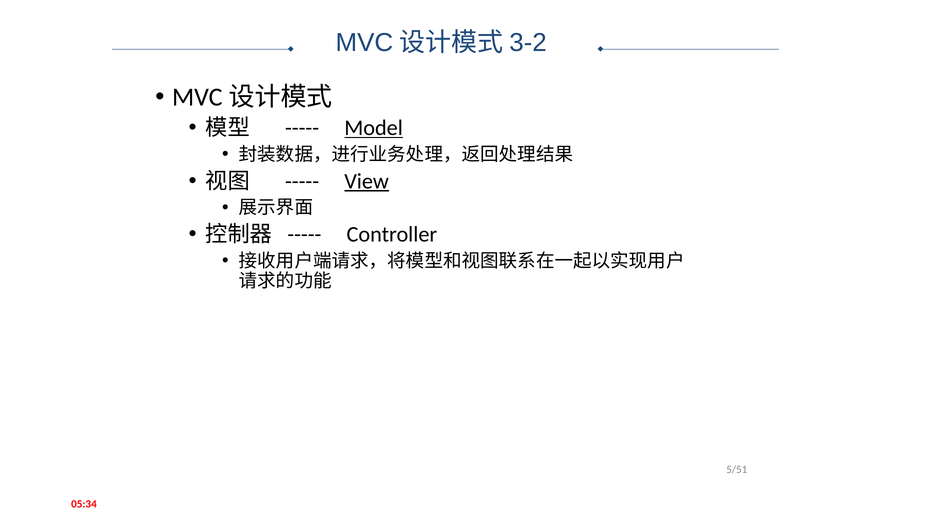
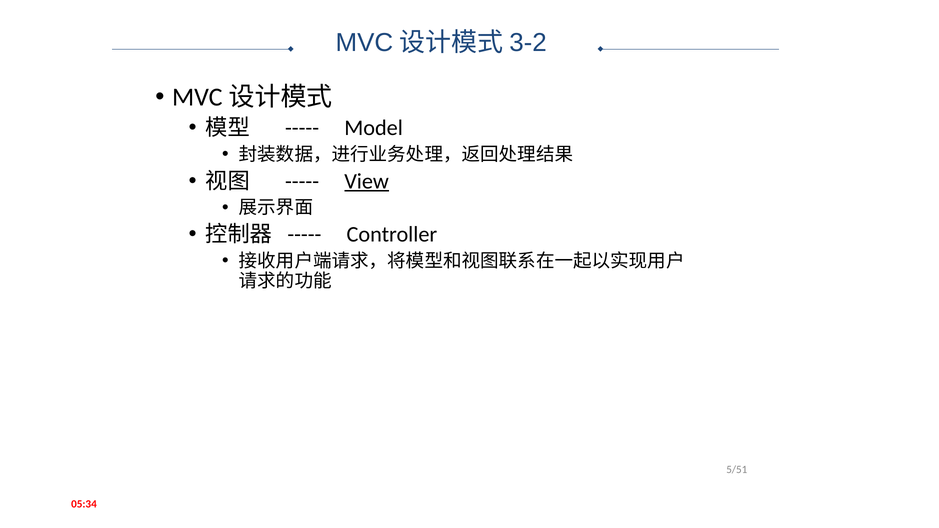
Model underline: present -> none (374, 128)
